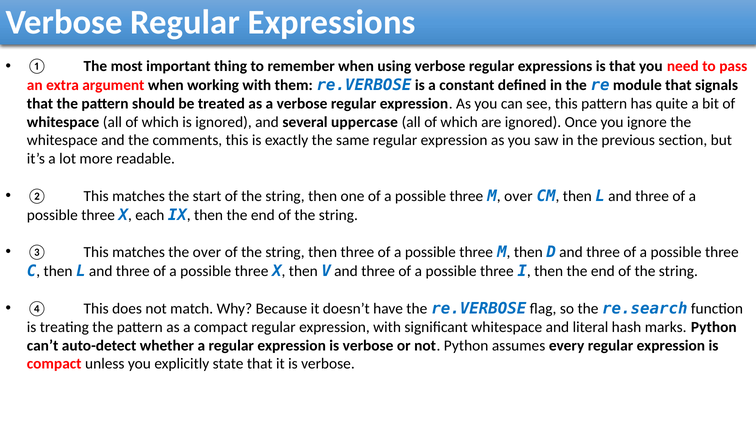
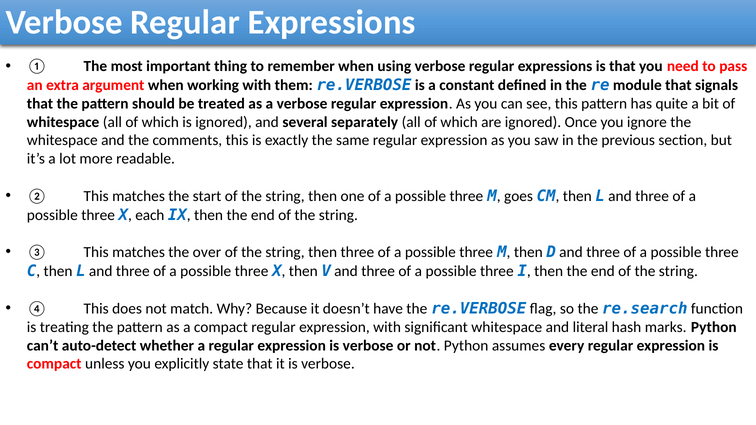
uppercase: uppercase -> separately (365, 122)
M over: over -> goes (519, 196)
